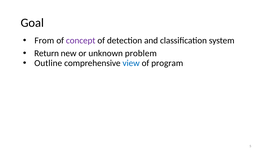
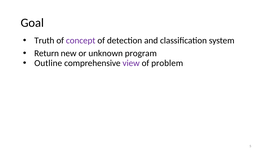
From: From -> Truth (44, 40)
problem: problem -> program (141, 53)
view colour: blue -> purple (131, 63)
program: program -> problem (167, 63)
